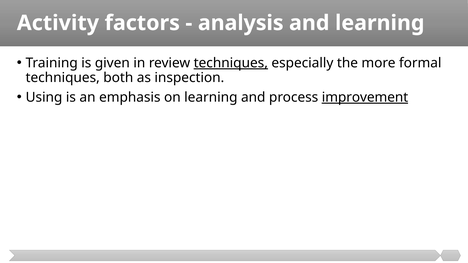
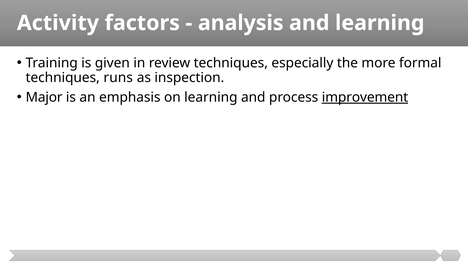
techniques underline: present -> none (231, 63)
both: both -> runs (118, 78)
Using: Using -> Major (44, 97)
